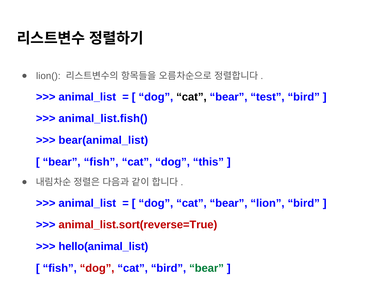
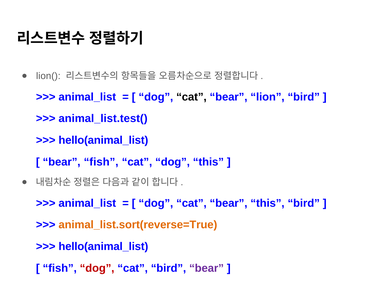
test: test -> lion (267, 97)
animal_list.fish(: animal_list.fish( -> animal_list.test( (103, 119)
bear(animal_list: bear(animal_list -> hello(animal_list (103, 140)
bear lion: lion -> this (267, 203)
animal_list.sort(reverse=True colour: red -> orange (138, 225)
bear colour: green -> purple (207, 269)
